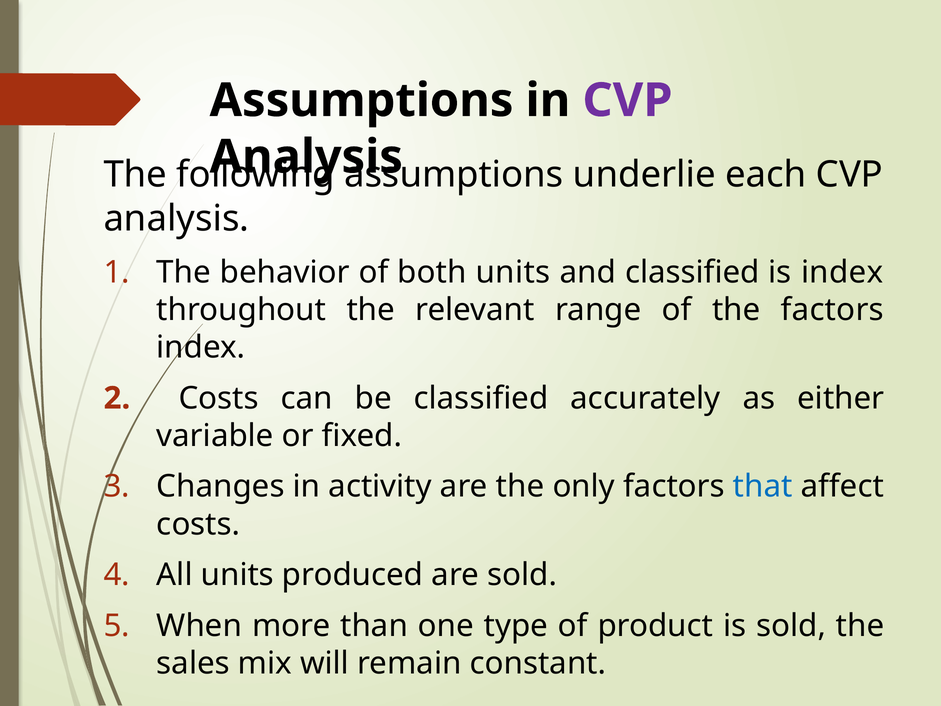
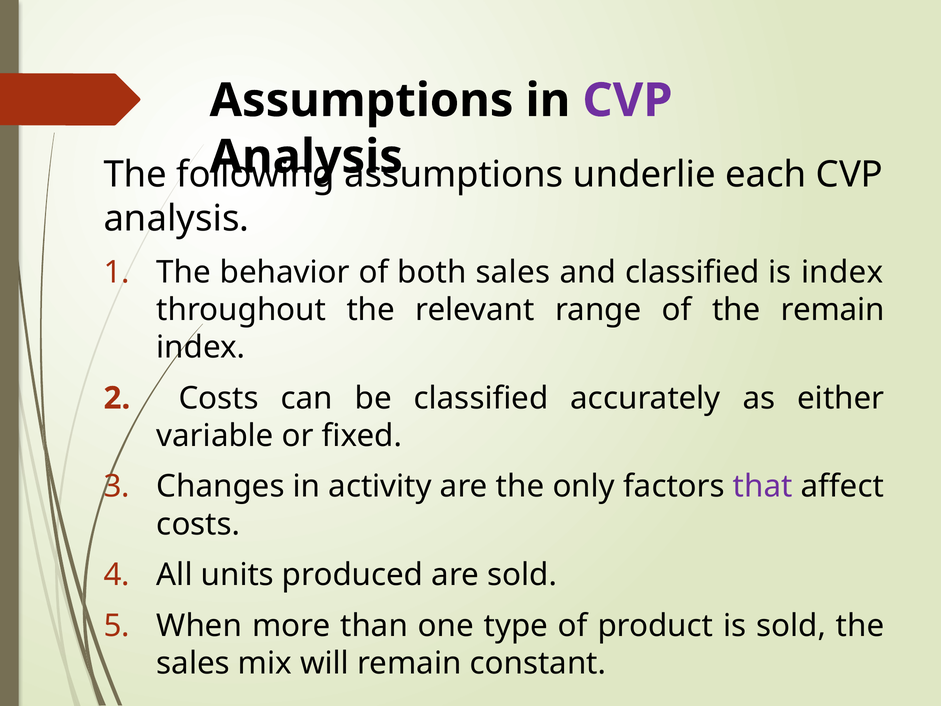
both units: units -> sales (513, 272)
the factors: factors -> remain (833, 310)
that colour: blue -> purple (763, 486)
